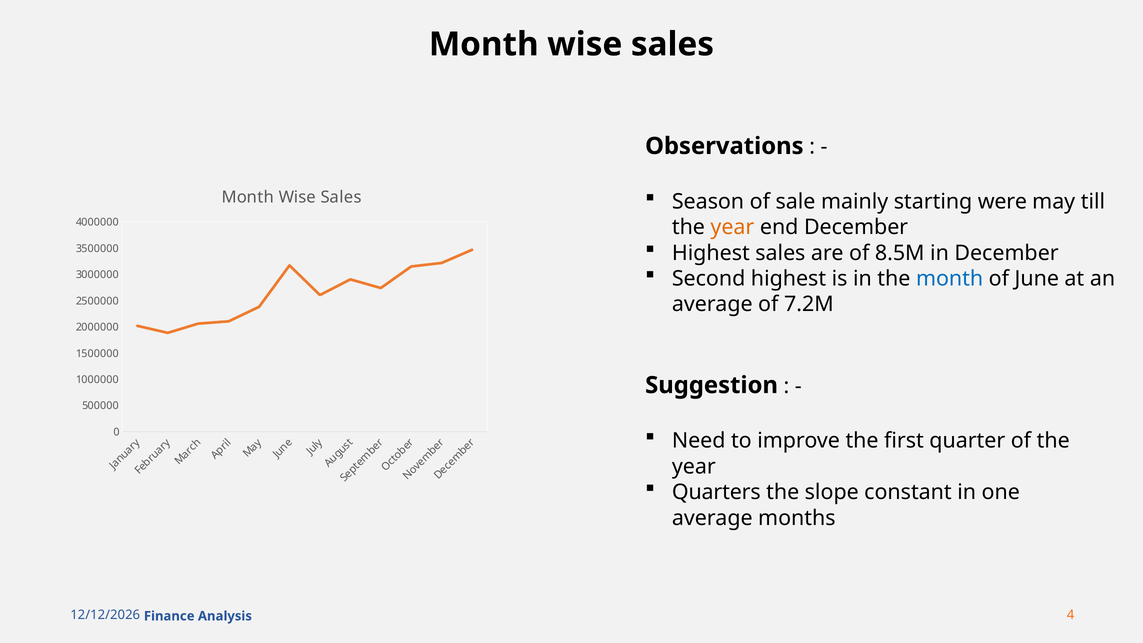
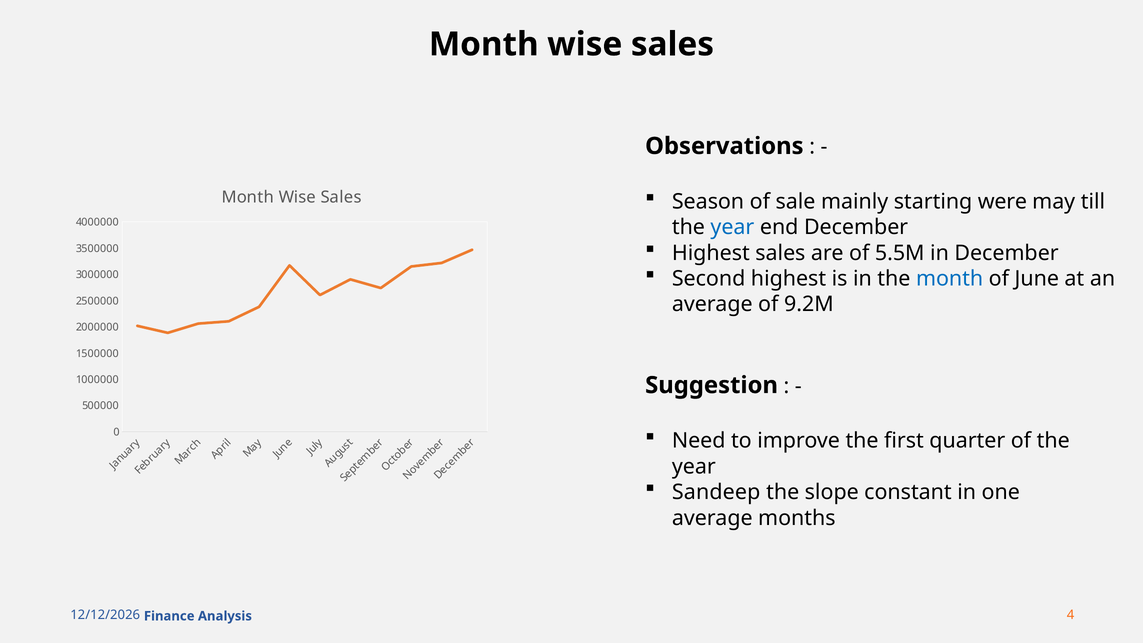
year colour: orange -> blue (732, 227)
8.5M: 8.5M -> 5.5M (900, 253)
7.2M: 7.2M -> 9.2M (809, 304)
Quarters: Quarters -> Sandeep (716, 492)
